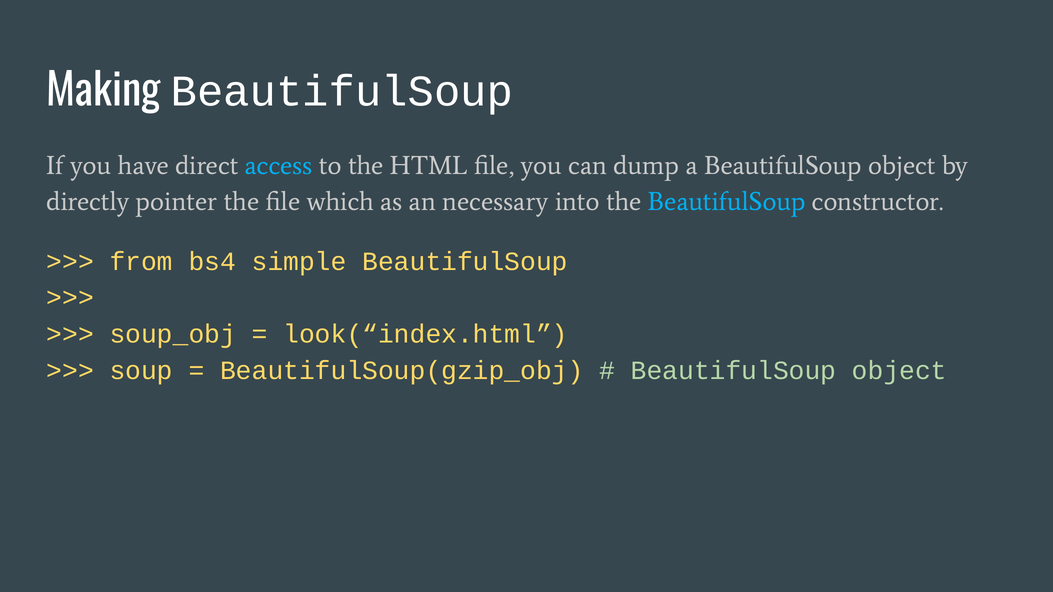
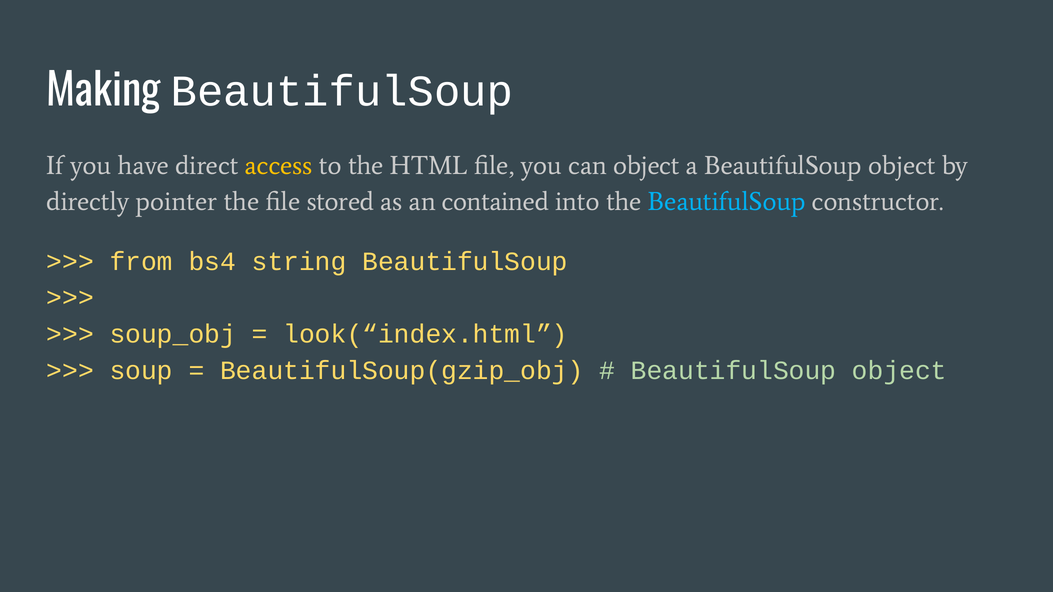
access colour: light blue -> yellow (279, 166)
can dump: dump -> object (646, 166)
which: which -> stored (340, 202)
necessary: necessary -> contained (495, 202)
simple: simple -> string (299, 262)
